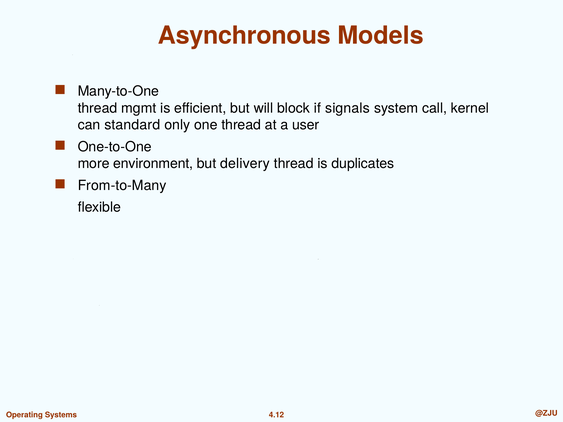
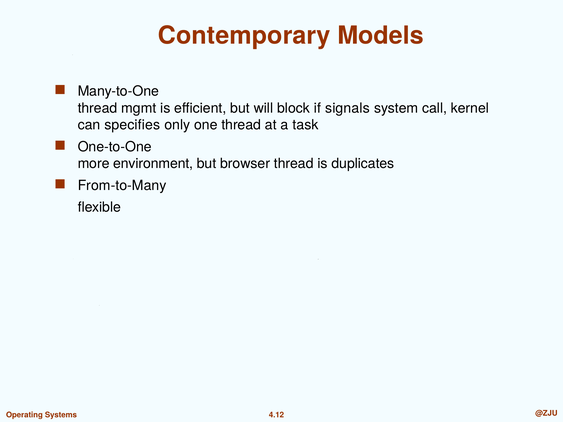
Asynchronous: Asynchronous -> Contemporary (244, 35)
standard: standard -> specifies (132, 125)
user: user -> task (306, 125)
delivery: delivery -> browser (245, 164)
